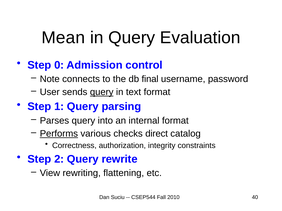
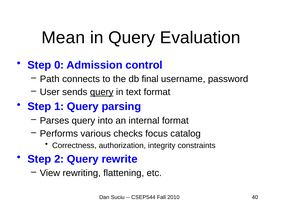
Note: Note -> Path (50, 79)
Performs underline: present -> none (59, 134)
direct: direct -> focus (157, 134)
